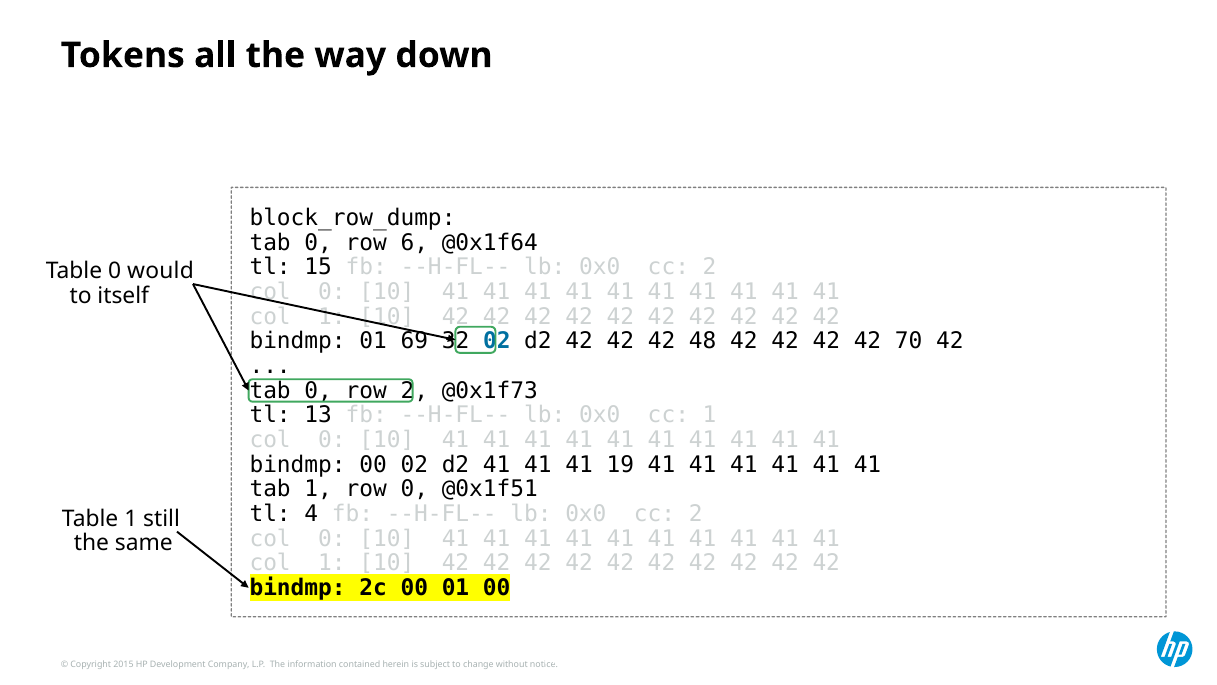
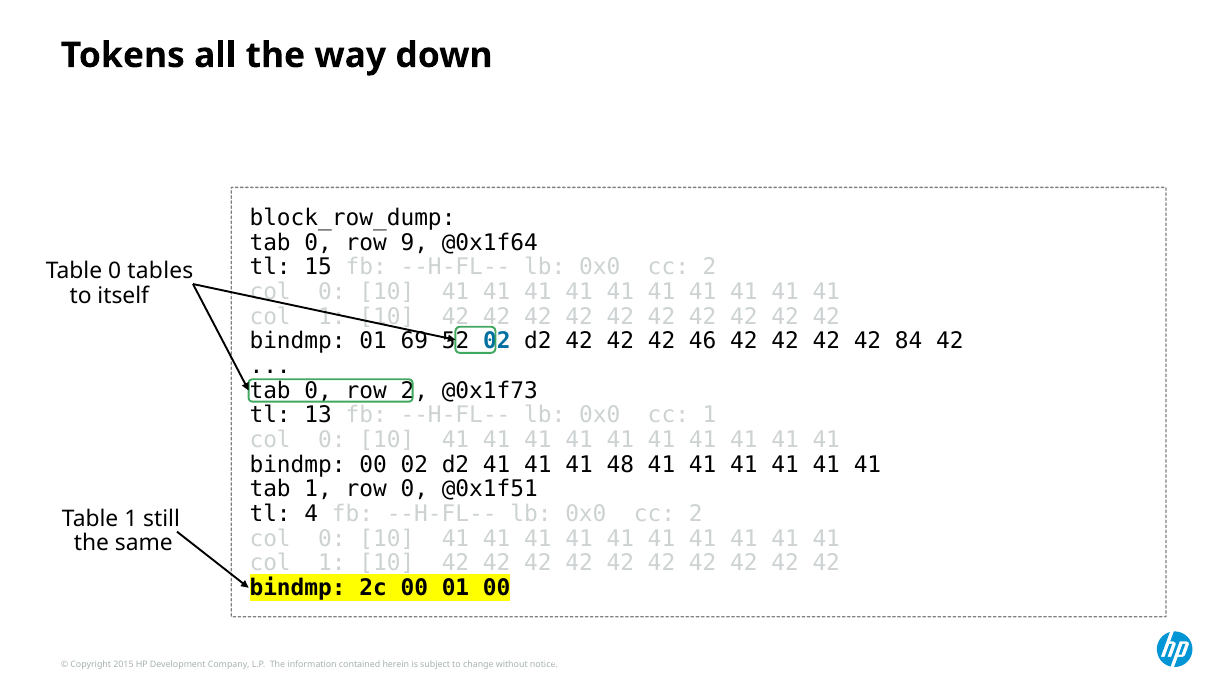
6: 6 -> 9 (414, 242)
would: would -> tables (160, 271)
32: 32 -> 52 (456, 341)
48: 48 -> 46 (703, 341)
70: 70 -> 84 (909, 341)
19: 19 -> 48 (620, 464)
